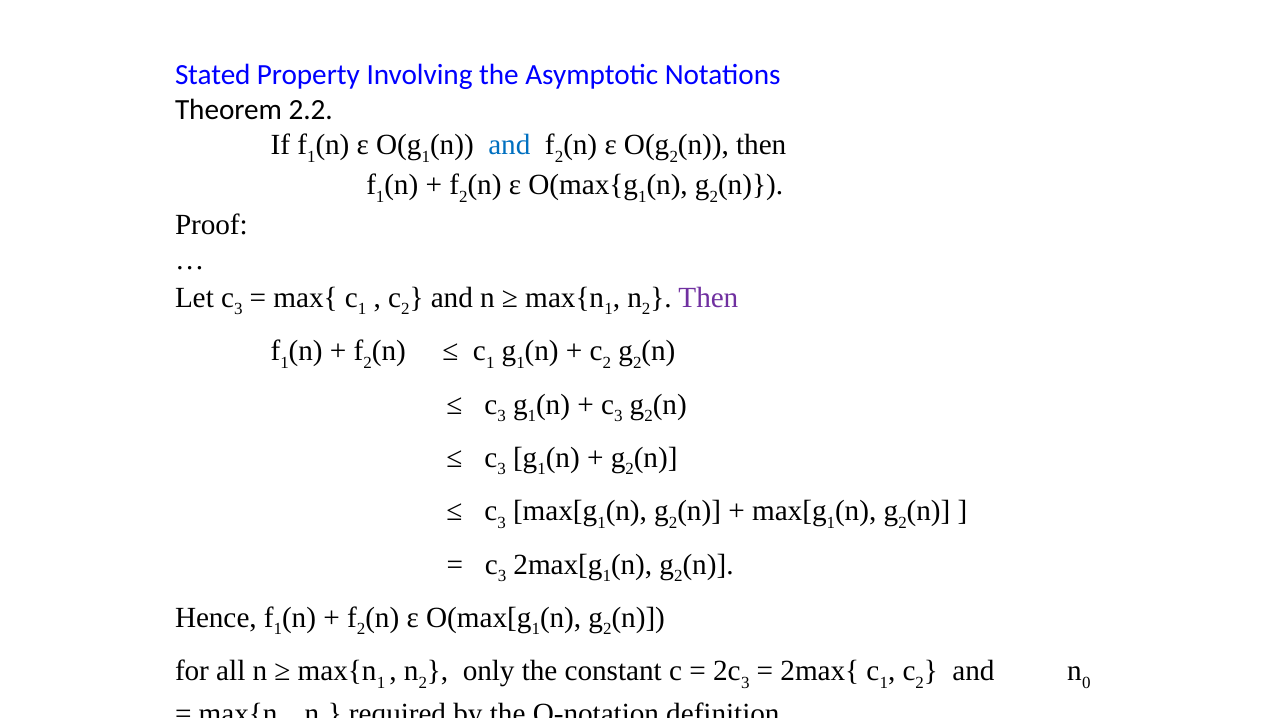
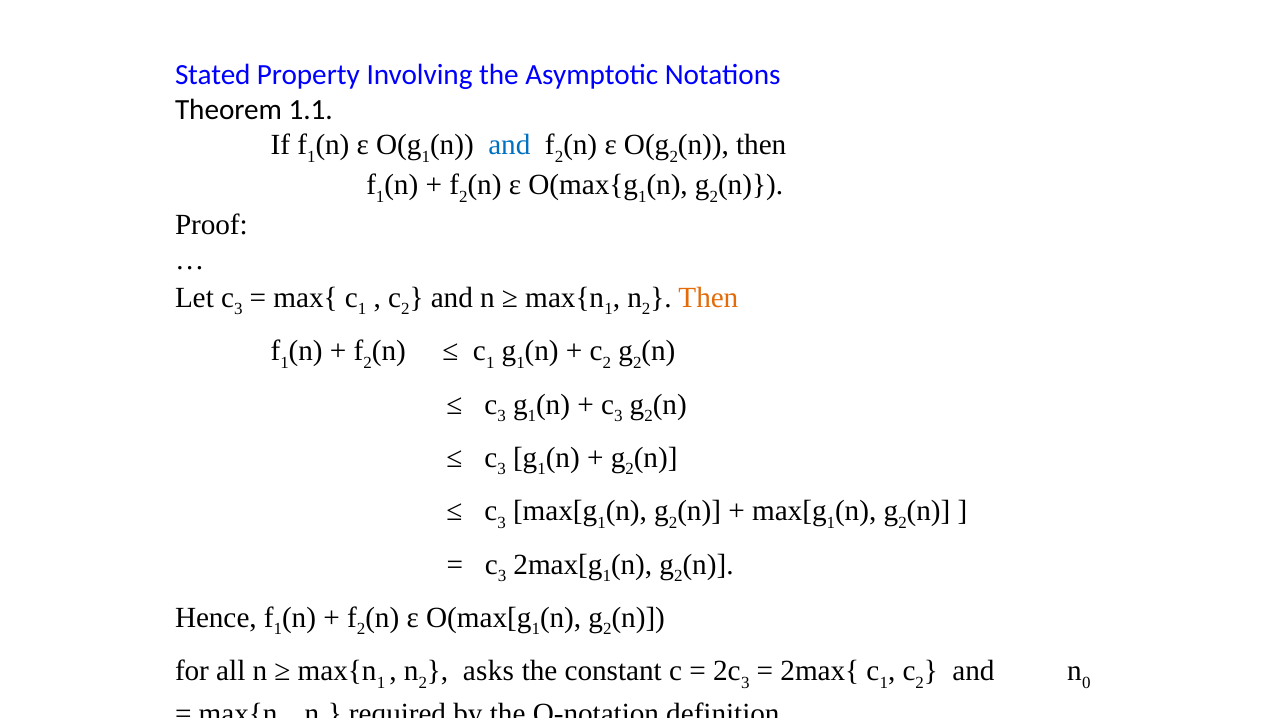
2.2: 2.2 -> 1.1 (311, 110)
Then colour: purple -> orange (708, 298)
only: only -> asks (488, 671)
